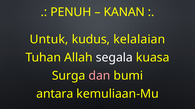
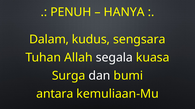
KANAN: KANAN -> HANYA (124, 12)
Untuk: Untuk -> Dalam (49, 40)
kelalaian: kelalaian -> sengsara (139, 40)
dan colour: pink -> white (99, 76)
